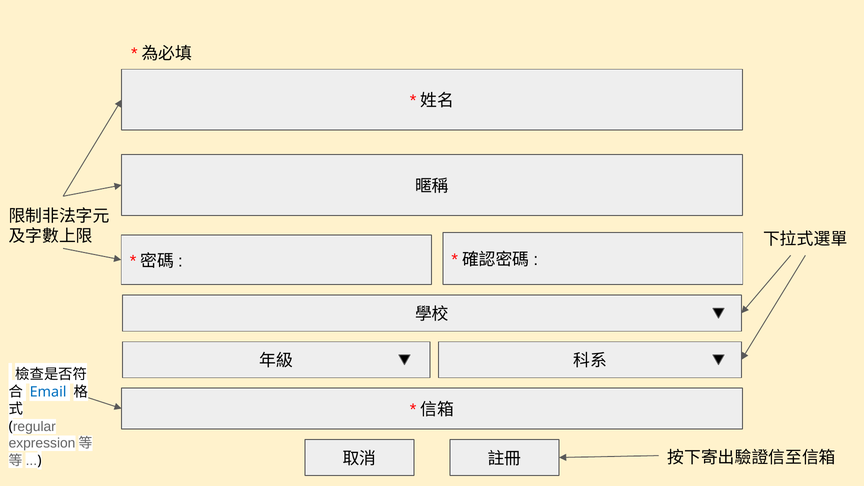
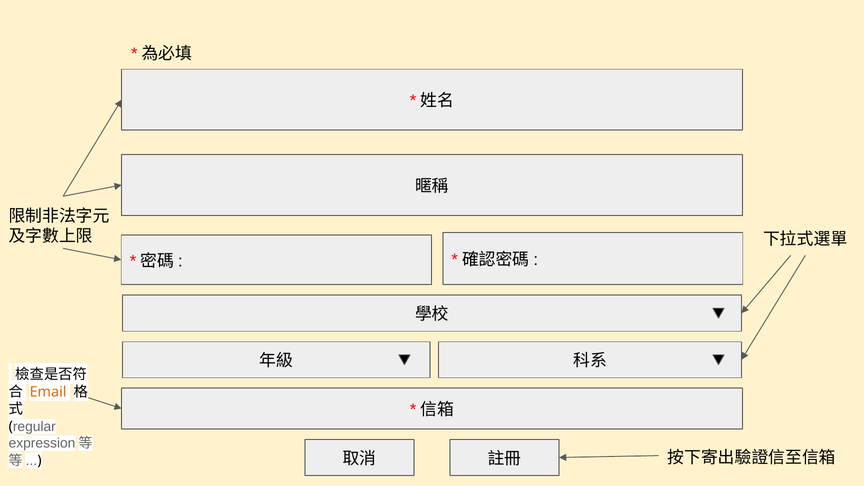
Email colour: blue -> orange (48, 392)
